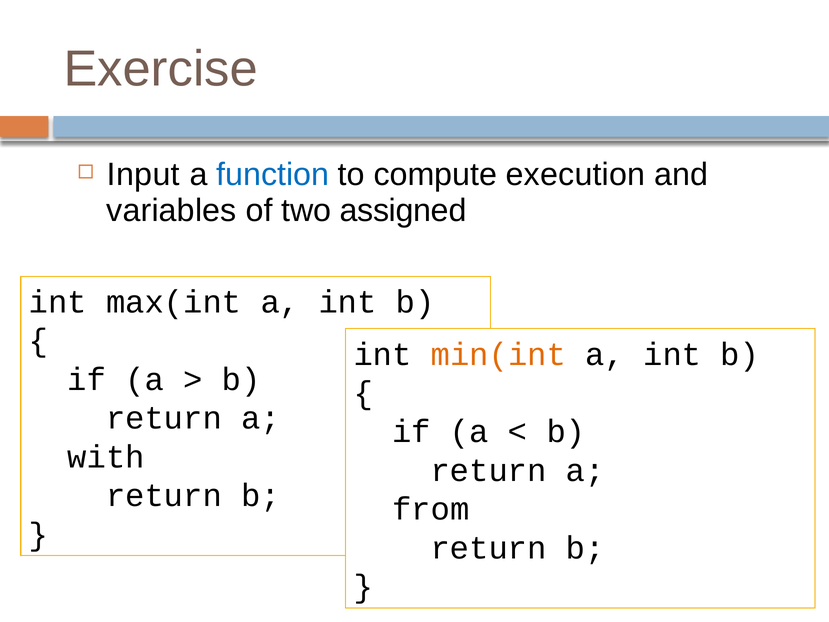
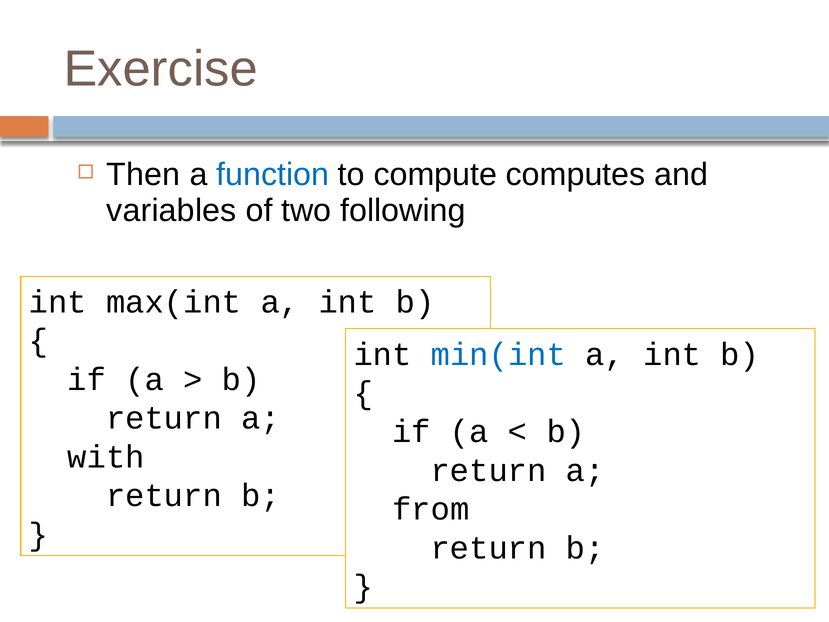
Input: Input -> Then (143, 175)
execution: execution -> computes (576, 175)
assigned: assigned -> following (403, 210)
min(int colour: orange -> blue (498, 354)
